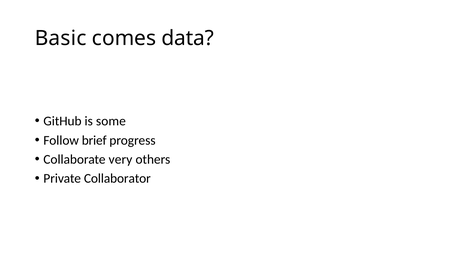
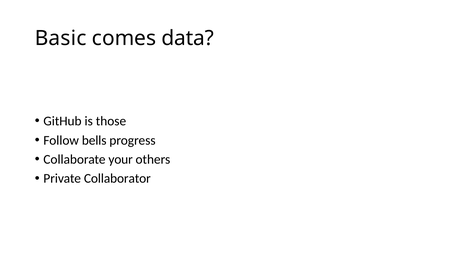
some: some -> those (111, 121)
brief: brief -> bells (94, 140)
very: very -> your (121, 159)
